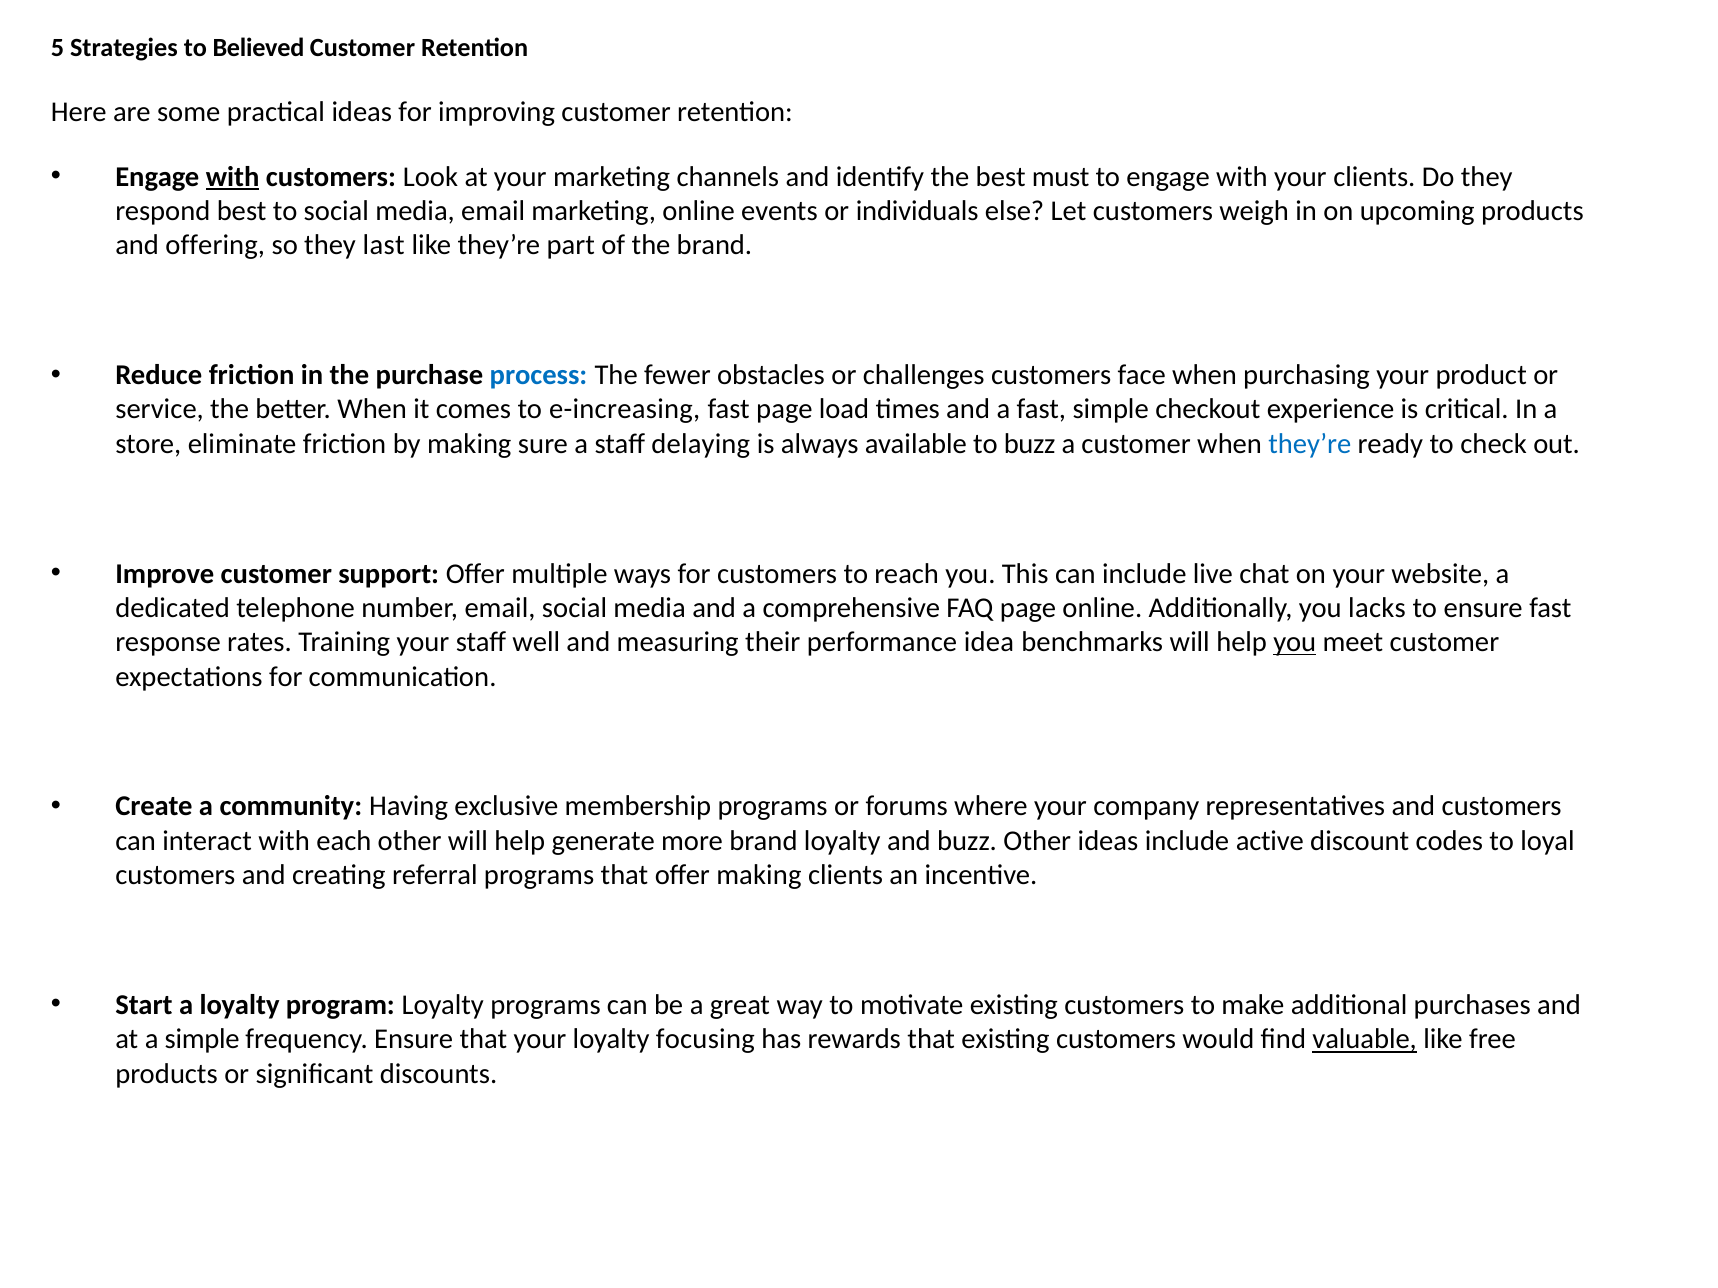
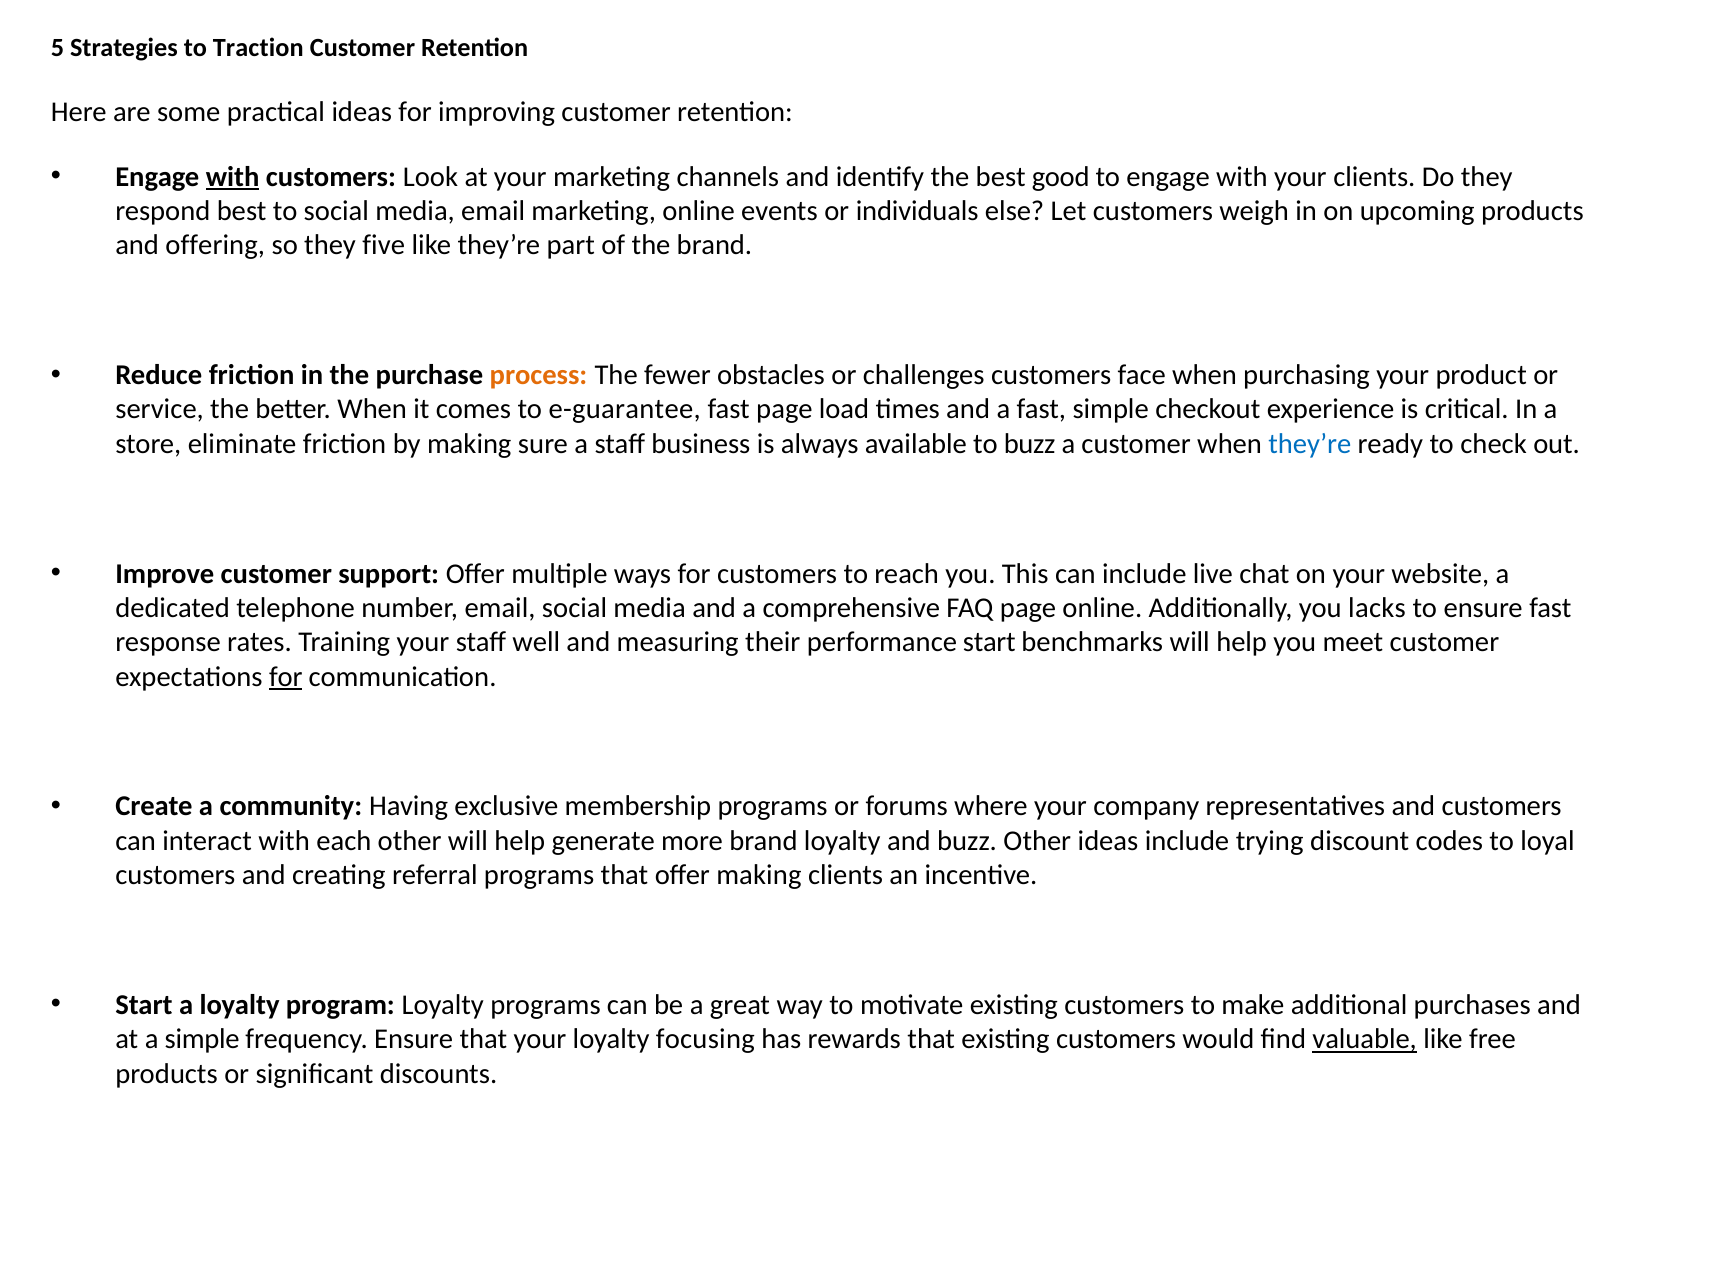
Believed: Believed -> Traction (258, 48)
must: must -> good (1061, 177)
last: last -> five (384, 245)
process colour: blue -> orange (539, 375)
e-increasing: e-increasing -> e-guarantee (625, 410)
delaying: delaying -> business (701, 444)
performance idea: idea -> start (989, 643)
you underline: present -> none (1295, 643)
for underline: none -> present (286, 677)
active: active -> trying (1270, 841)
